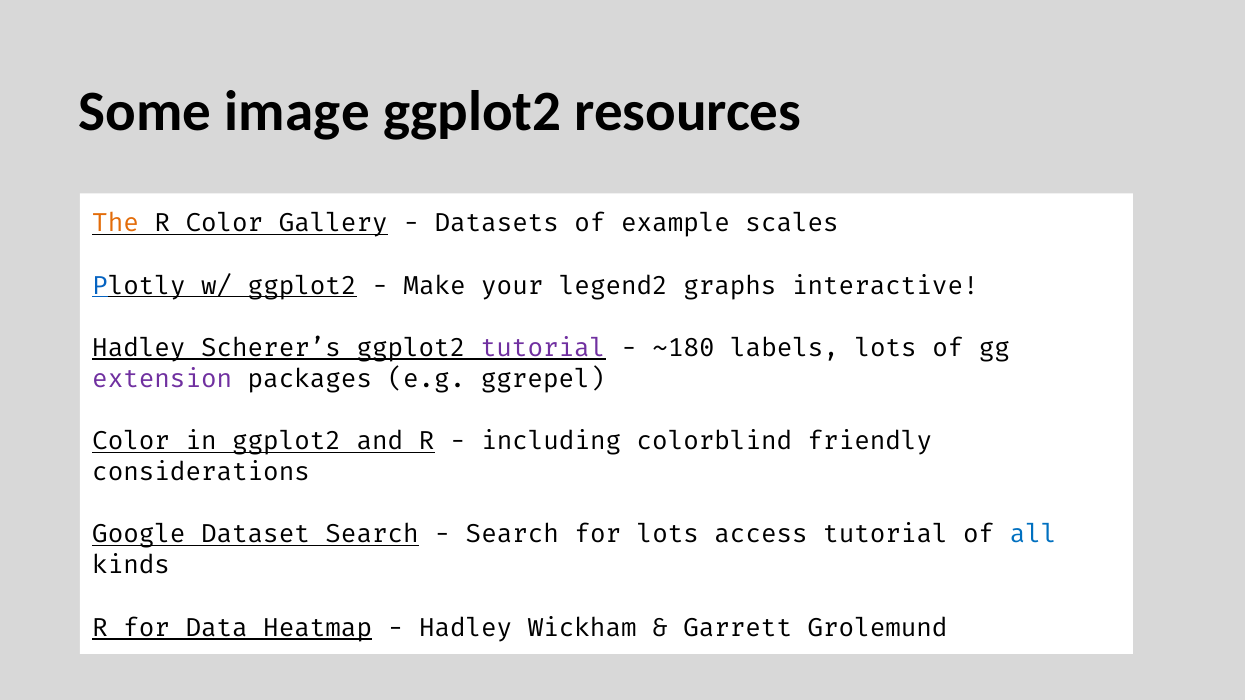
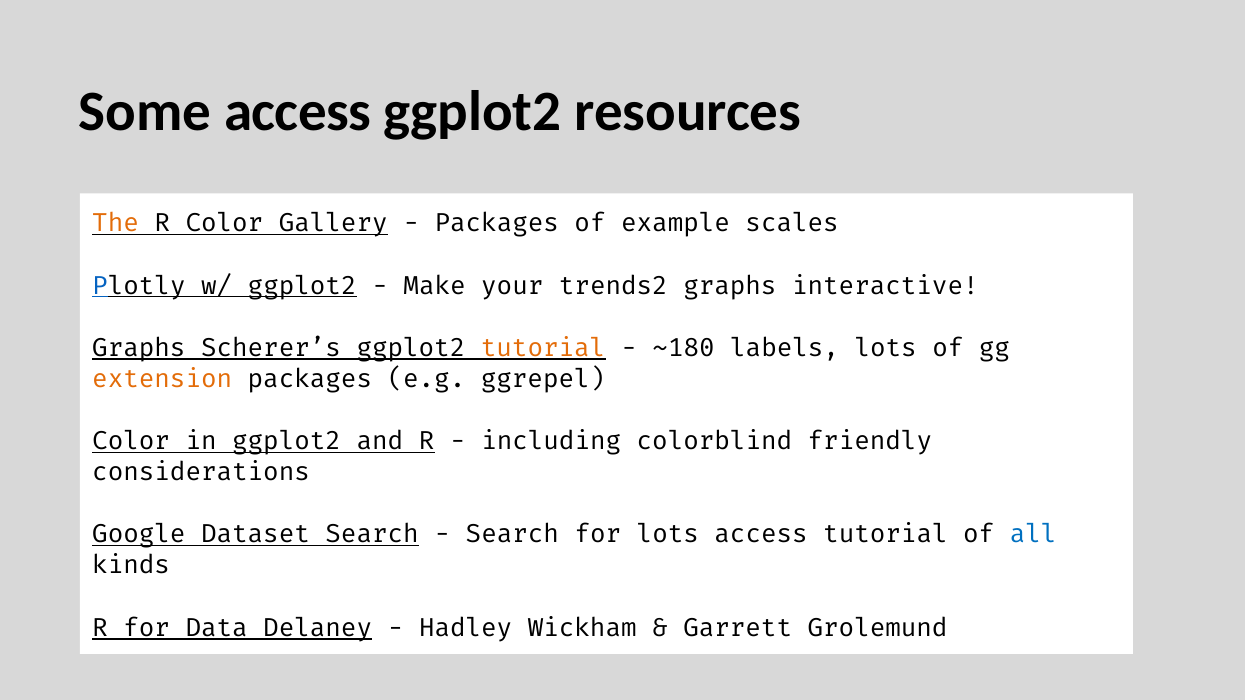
Some image: image -> access (298, 111)
Datasets: Datasets -> Packages (497, 223)
legend2: legend2 -> trends2 (613, 286)
Hadley: Hadley -> Graphs (139, 348)
tutorial colour: purple -> orange (543, 348)
extension colour: purple -> orange (162, 379)
Heatmap: Heatmap -> Delaney (318, 628)
